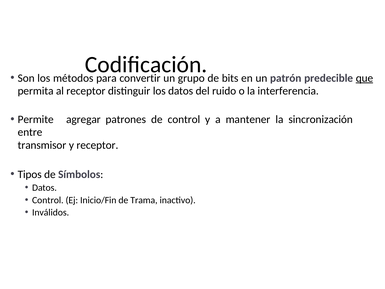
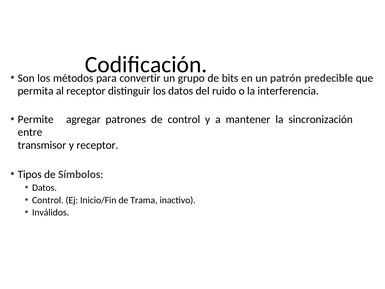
que underline: present -> none (364, 78)
